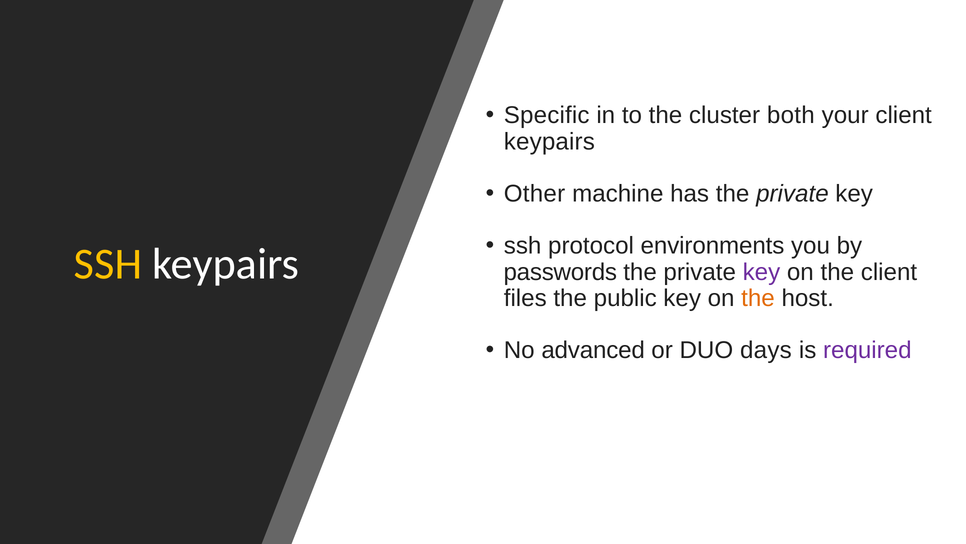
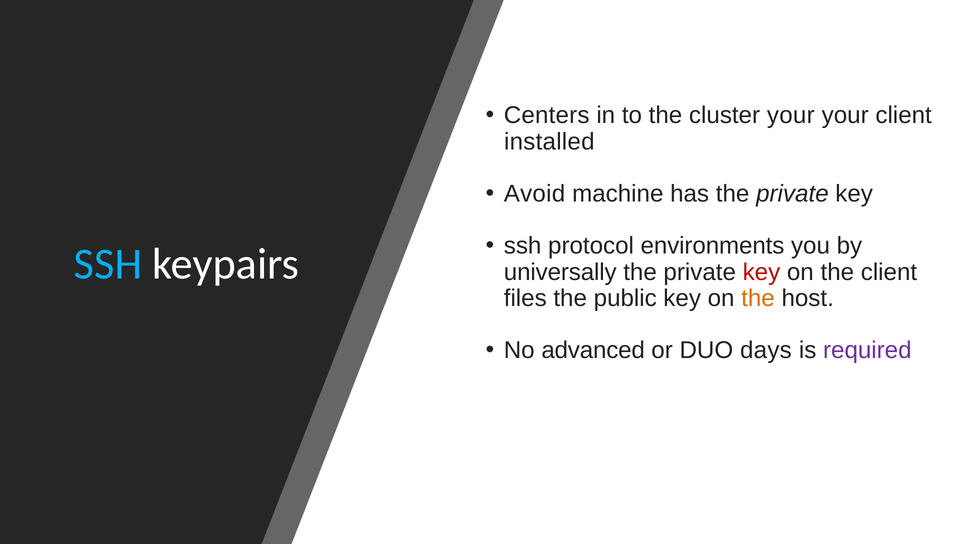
Specific: Specific -> Centers (547, 115)
cluster both: both -> your (791, 115)
keypairs: keypairs -> installed (549, 141)
Other: Other -> Avoid (535, 194)
SSH colour: yellow -> light blue (108, 264)
passwords: passwords -> universally (560, 272)
key colour: purple -> red (761, 272)
